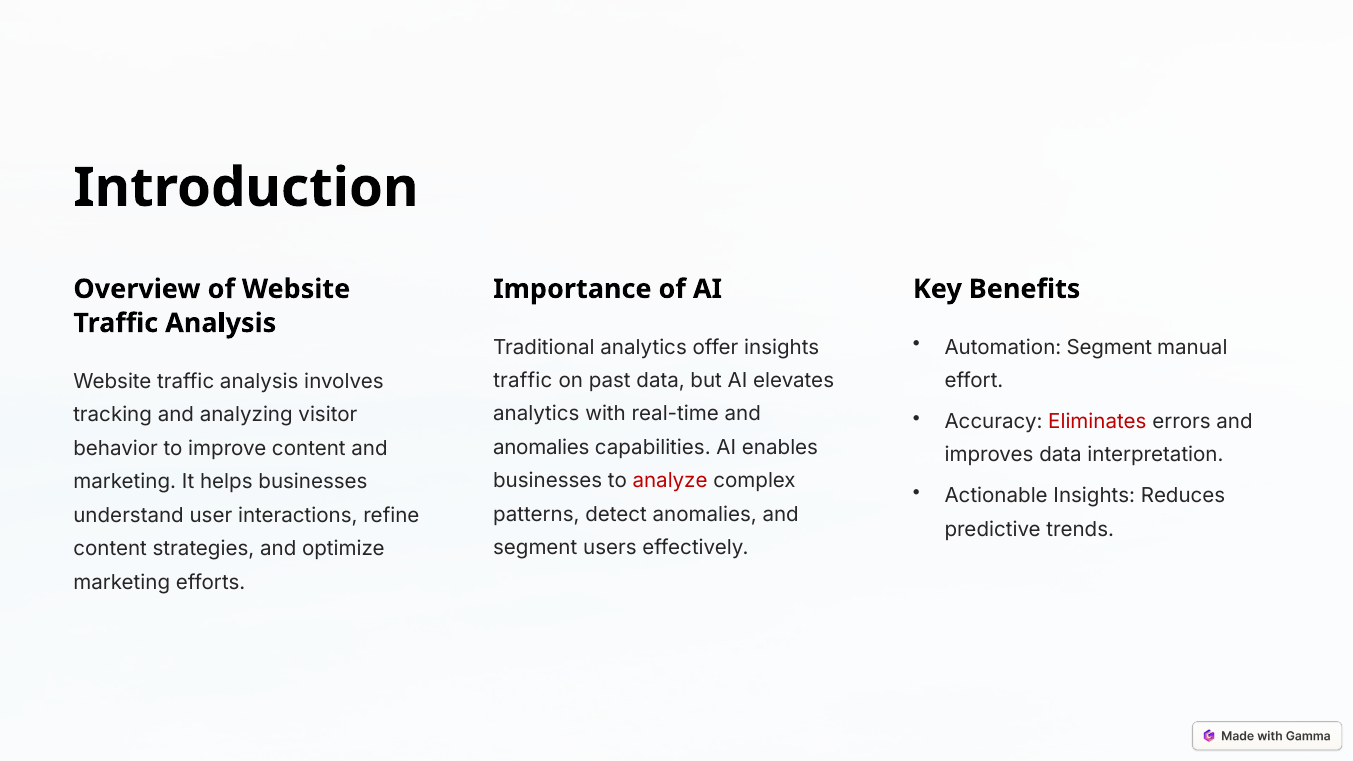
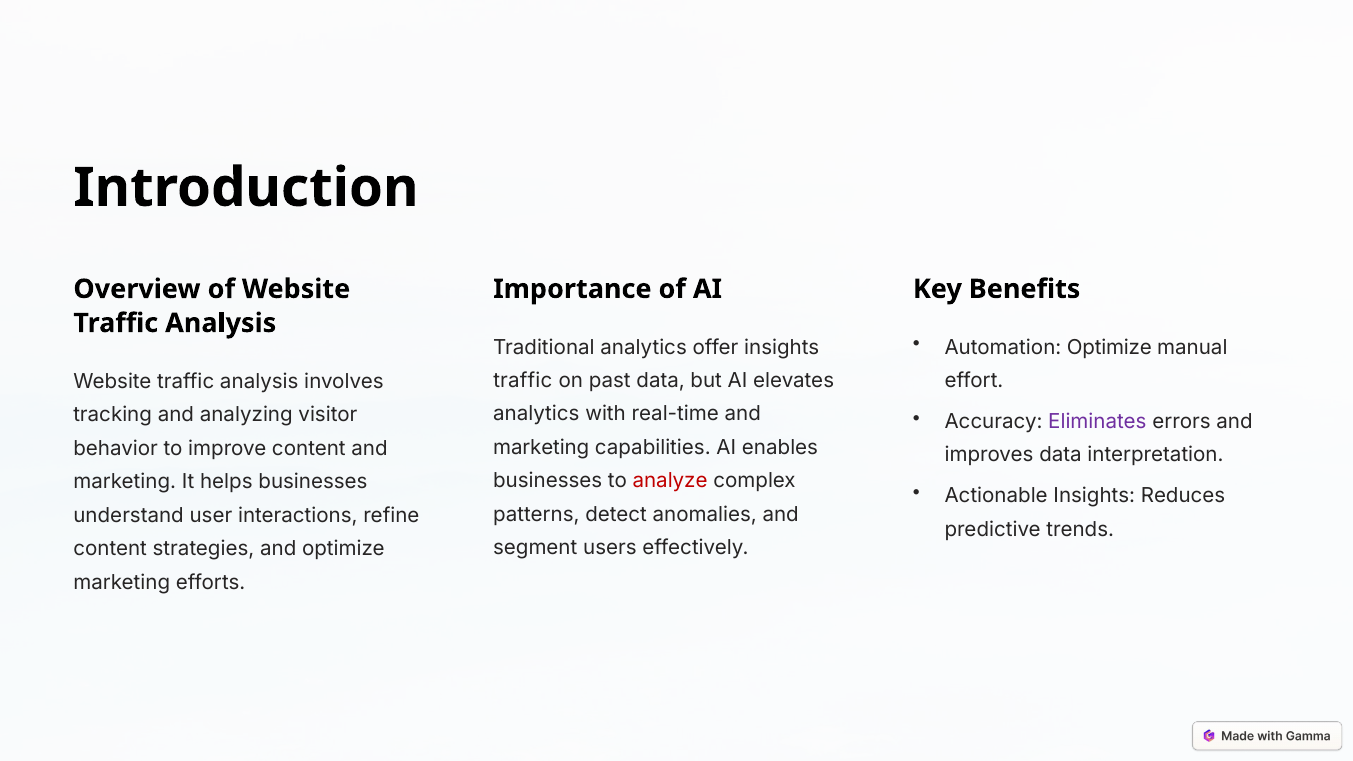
Automation Segment: Segment -> Optimize (1109, 347)
Eliminates colour: red -> purple (1097, 422)
anomalies: anomalies -> marketing (541, 448)
